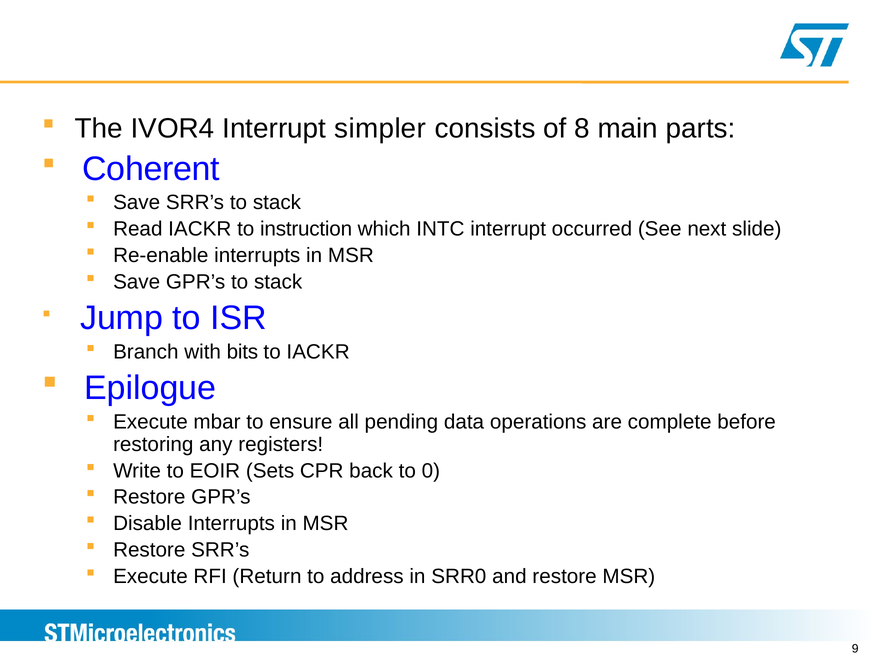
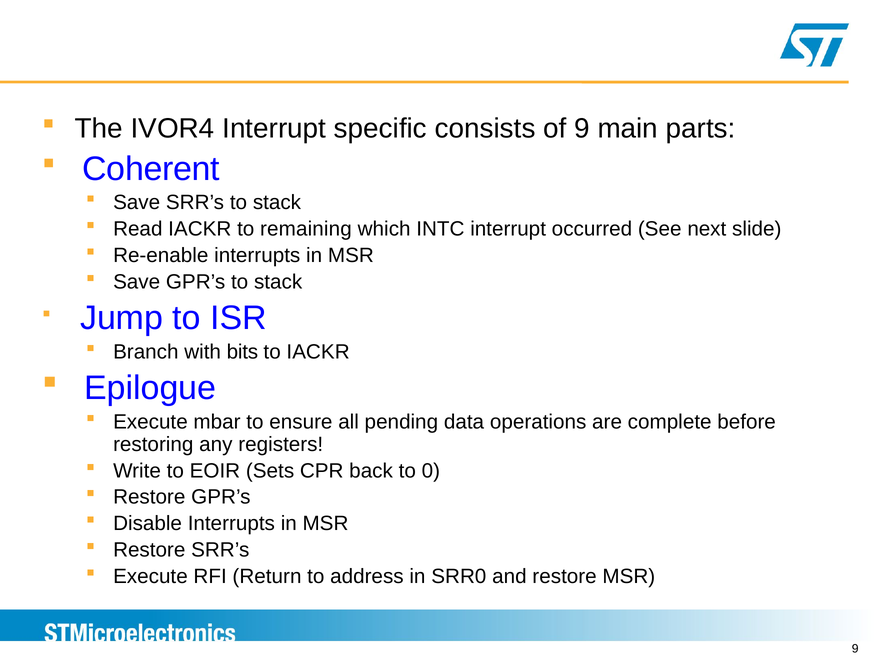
simpler: simpler -> specific (380, 129)
of 8: 8 -> 9 (582, 129)
instruction: instruction -> remaining (306, 229)
